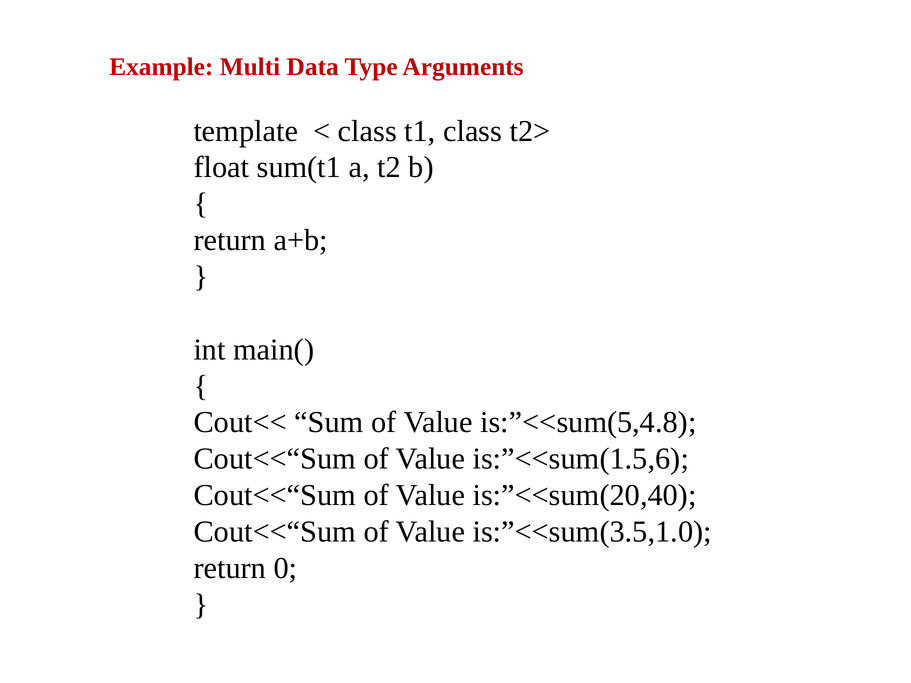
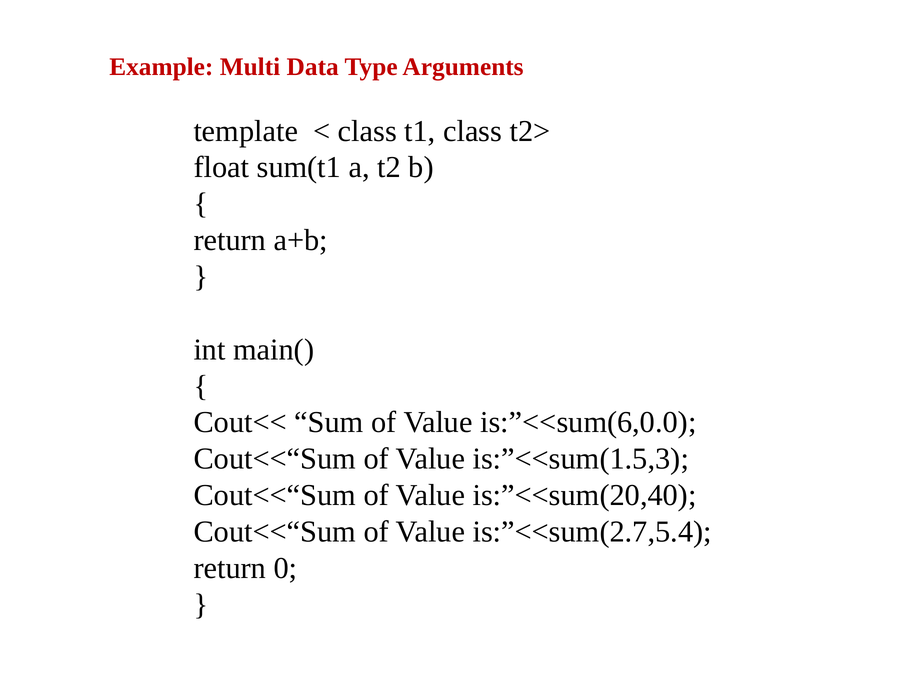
is:”<<sum(5,4.8: is:”<<sum(5,4.8 -> is:”<<sum(6,0.0 (588, 423)
is:”<<sum(1.5,6: is:”<<sum(1.5,6 -> is:”<<sum(1.5,3 (581, 459)
is:”<<sum(3.5,1.0: is:”<<sum(3.5,1.0 -> is:”<<sum(2.7,5.4 (592, 532)
